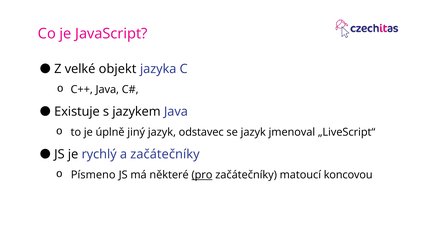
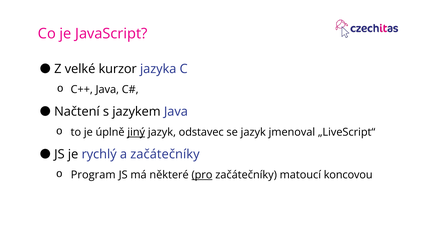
objekt: objekt -> kurzor (118, 69)
Existuje: Existuje -> Načtení (77, 111)
jiný underline: none -> present (136, 132)
Písmeno: Písmeno -> Program (93, 175)
